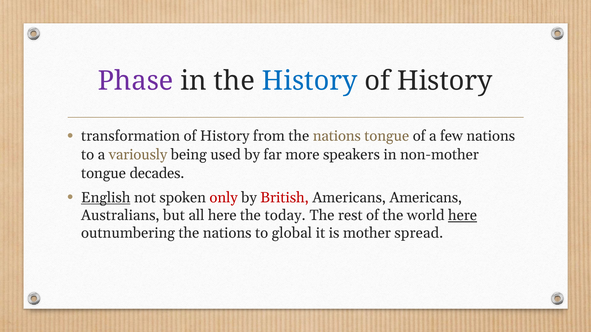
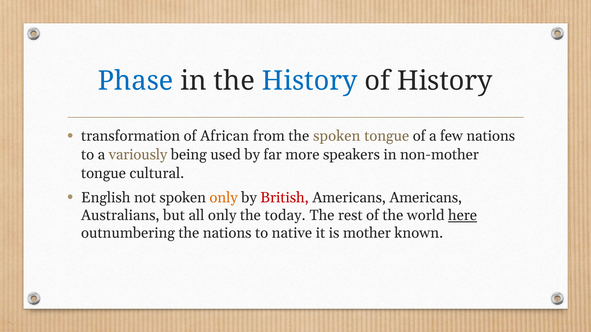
Phase colour: purple -> blue (136, 81)
transformation of History: History -> African (225, 136)
from the nations: nations -> spoken (337, 136)
decades: decades -> cultural (157, 174)
English underline: present -> none (106, 198)
only colour: red -> orange (224, 198)
all here: here -> only (222, 216)
global: global -> native (292, 233)
spread: spread -> known (419, 233)
